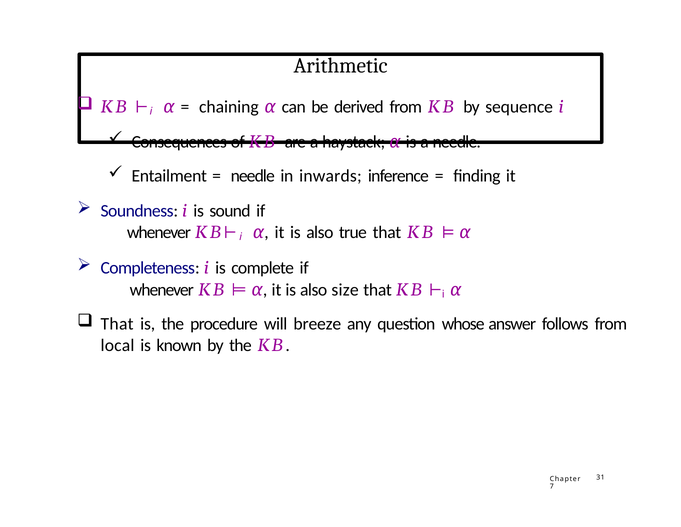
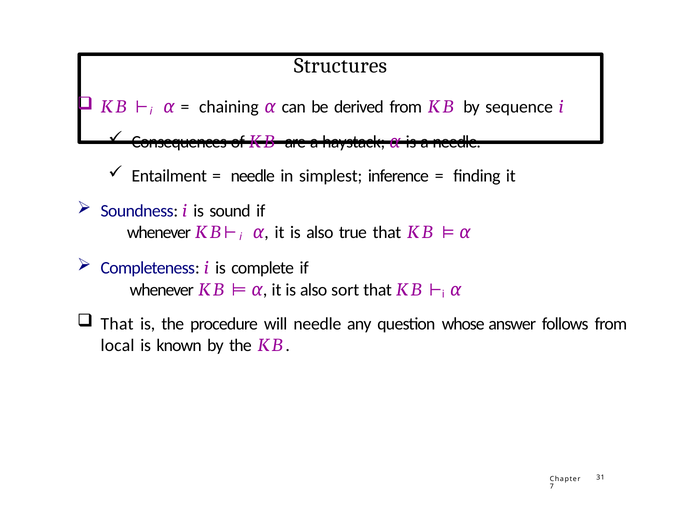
Arithmetic: Arithmetic -> Structures (340, 65)
inwards: inwards -> simplest (331, 176)
size: size -> sort (345, 289)
will breeze: breeze -> needle (317, 323)
